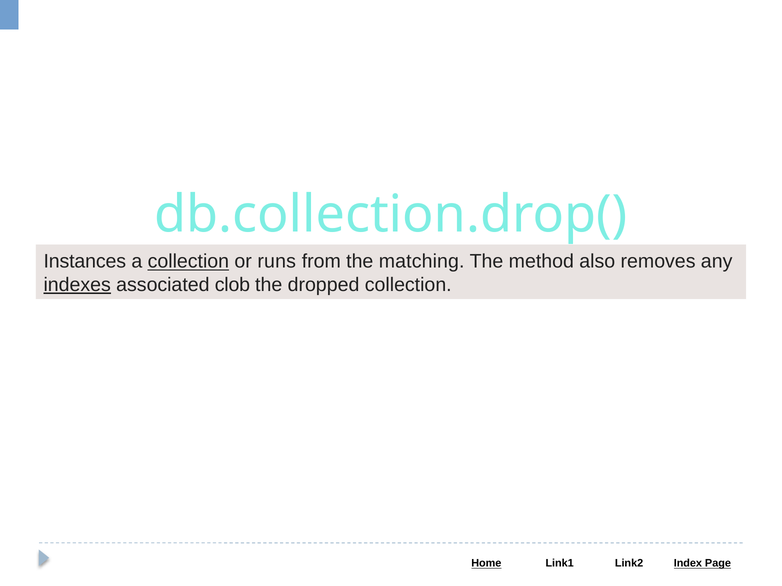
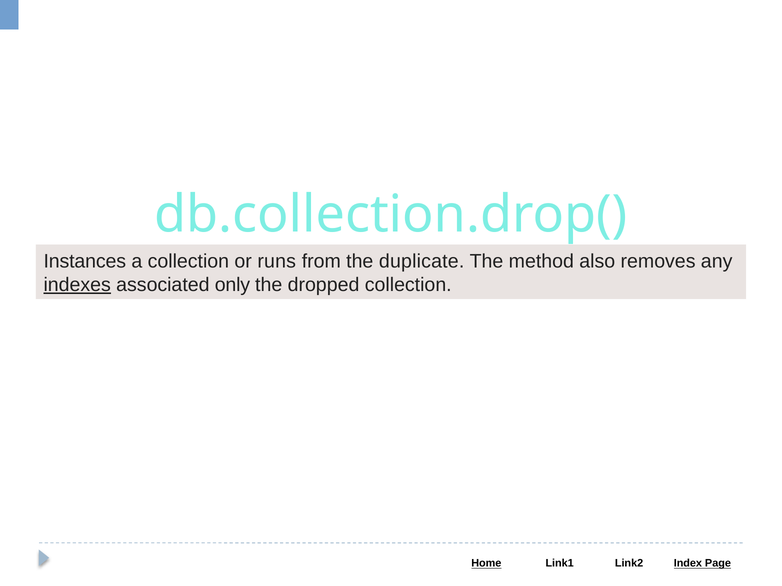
collection underline: present -> none (188, 262)
matching: matching -> duplicate (422, 262)
clob: clob -> only (232, 285)
